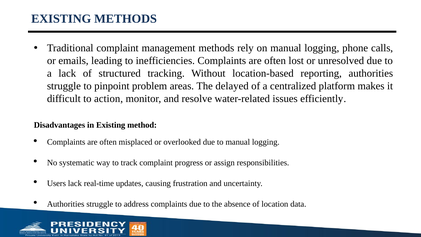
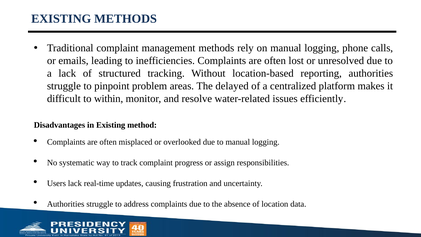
action: action -> within (109, 99)
